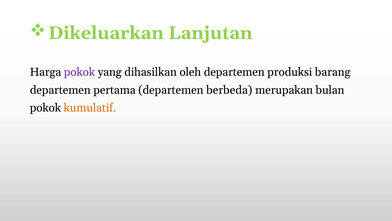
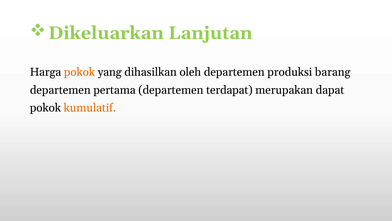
pokok colour: purple -> orange (79, 72)
berbeda: berbeda -> terdapat (229, 90)
bulan: bulan -> dapat (330, 90)
